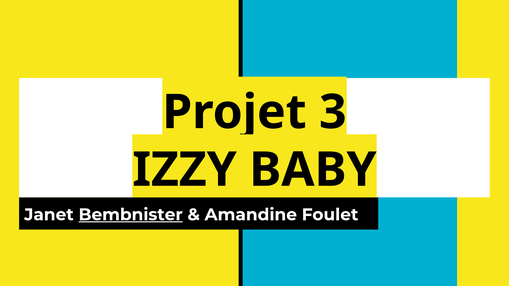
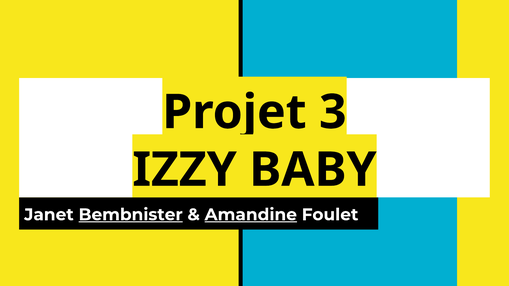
Amandine underline: none -> present (251, 215)
